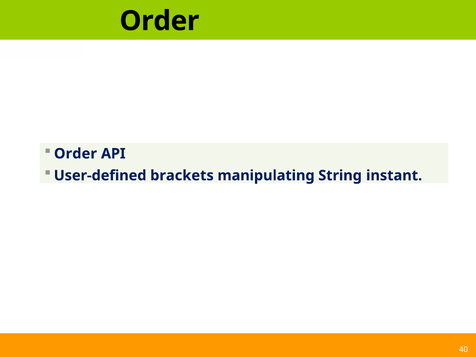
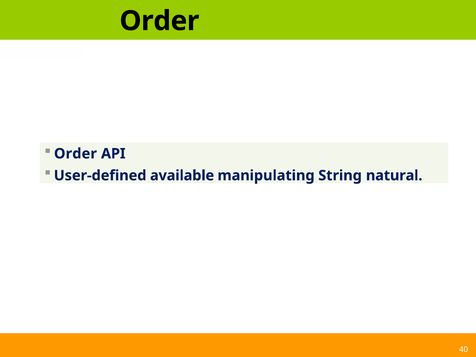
brackets: brackets -> available (182, 176)
instant: instant -> natural (394, 176)
